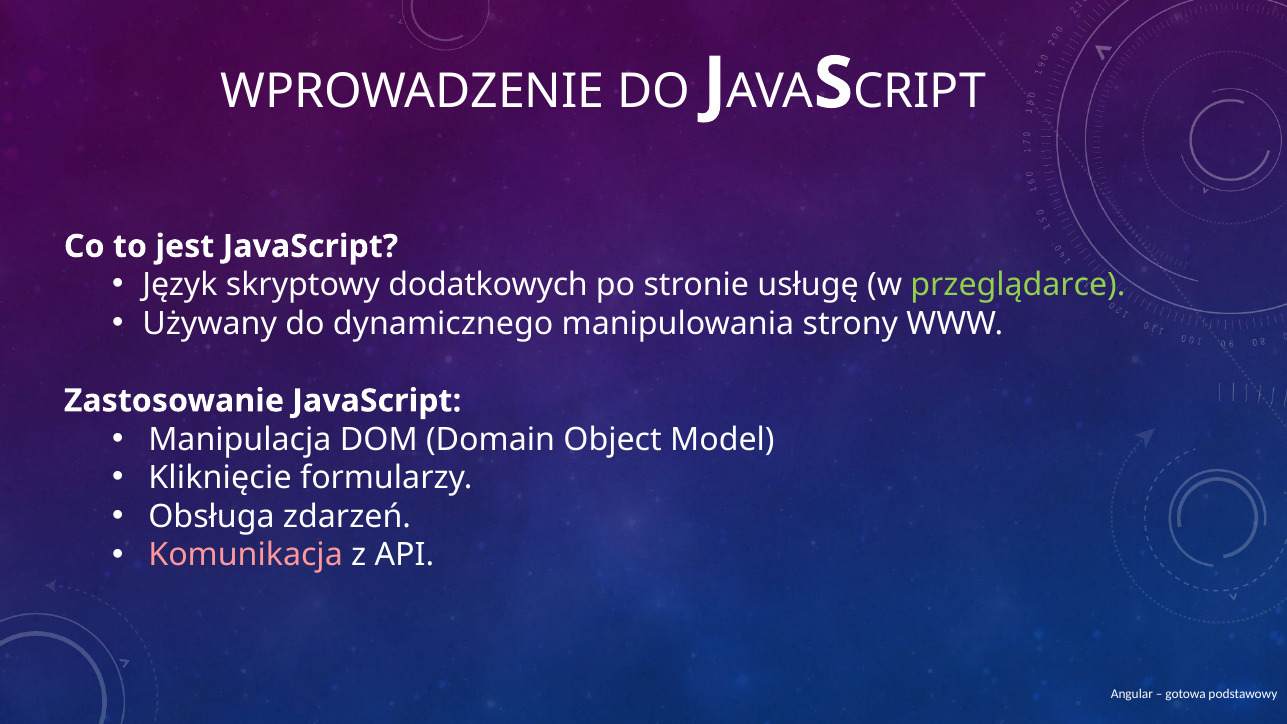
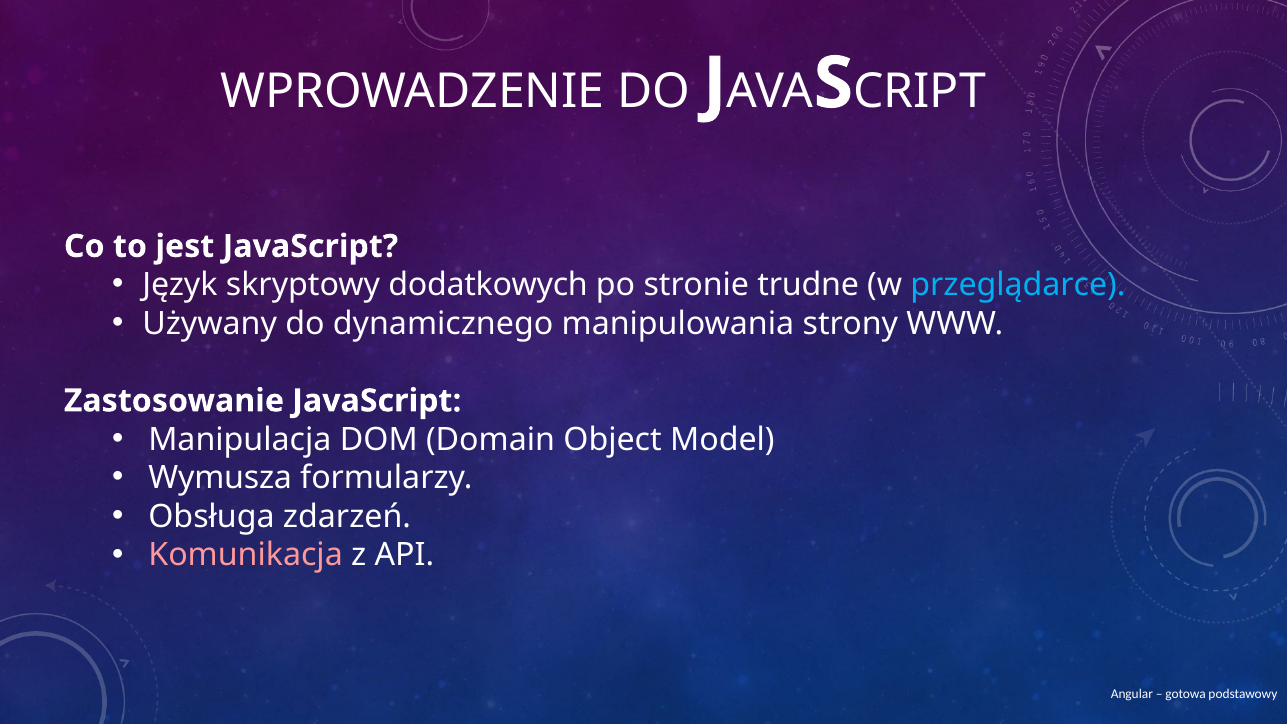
usługę: usługę -> trudne (808, 285)
przeglądarce colour: light green -> light blue (1018, 285)
Kliknięcie: Kliknięcie -> Wymusza (220, 478)
